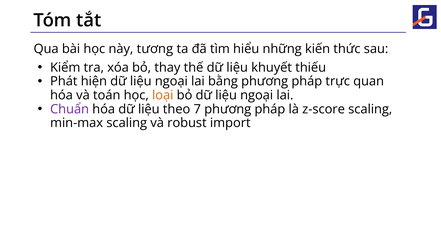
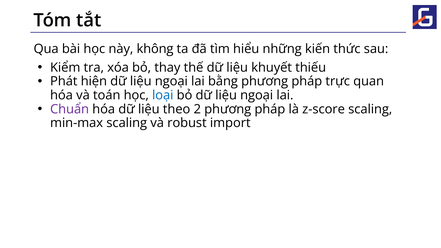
tương: tương -> không (155, 49)
loại colour: orange -> blue (163, 95)
7: 7 -> 2 (197, 109)
